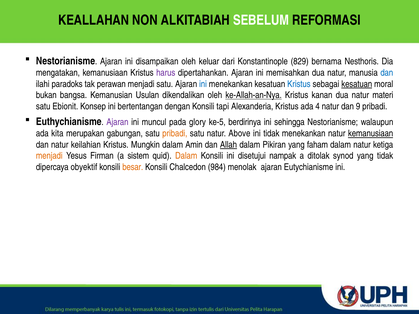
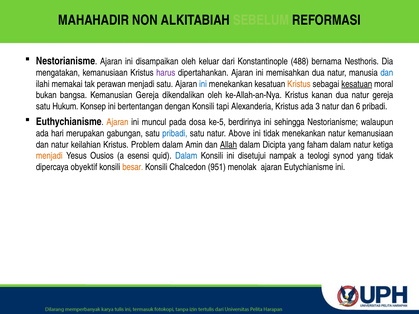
KEALLAHAN: KEALLAHAN -> MAHAHADIR (94, 20)
SEBELUM colour: white -> light green (261, 20)
829: 829 -> 488 (300, 62)
paradoks: paradoks -> memakai (67, 84)
Kristus colour: blue -> orange (299, 84)
Kemanusian Usulan: Usulan -> Gereja (147, 95)
ke-Allah-an-Nya underline: present -> none (254, 95)
natur materi: materi -> gereja (383, 95)
Ebionit: Ebionit -> Hukum (65, 106)
4: 4 -> 3 (318, 106)
9: 9 -> 6 (358, 106)
Ajaran colour: purple -> orange (117, 122)
glory: glory -> dosa (197, 122)
kita: kita -> hari (57, 134)
pribadi colour: orange -> blue (175, 134)
kemanusiaan underline: present -> none (371, 134)
Mungkin: Mungkin -> Problem (145, 145)
Pikiran: Pikiran -> Dicipta (274, 145)
Firman: Firman -> Ousios (102, 156)
sistem: sistem -> esensi (138, 156)
Dalam colour: orange -> blue (186, 156)
ditolak: ditolak -> teologi (319, 156)
984: 984 -> 951 (217, 167)
